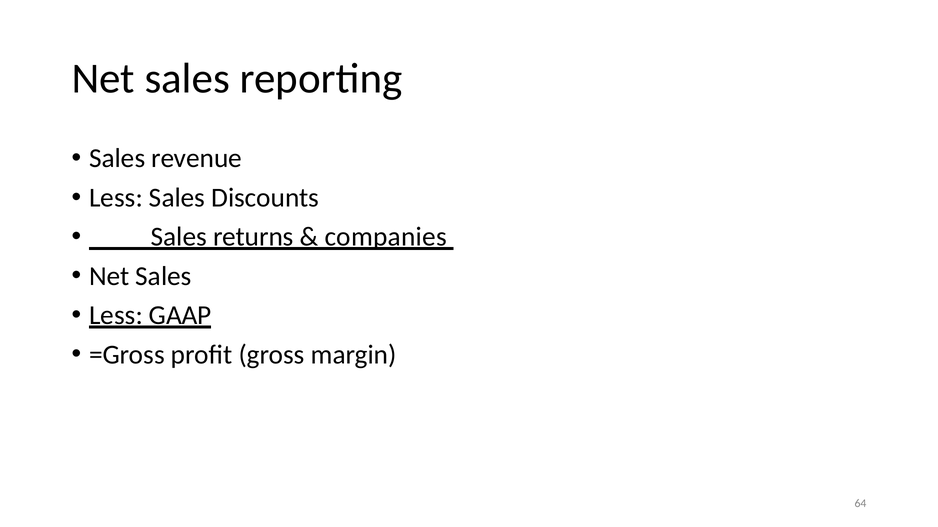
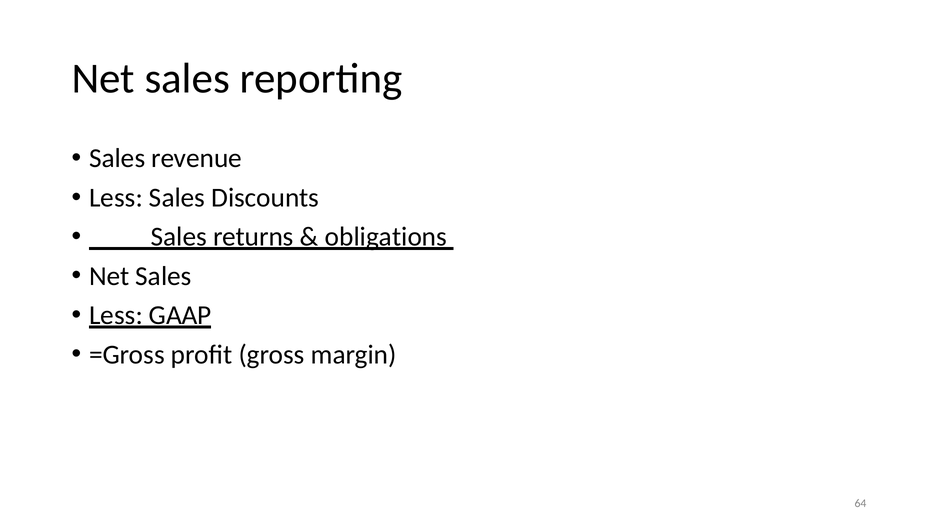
companies: companies -> obligations (386, 237)
